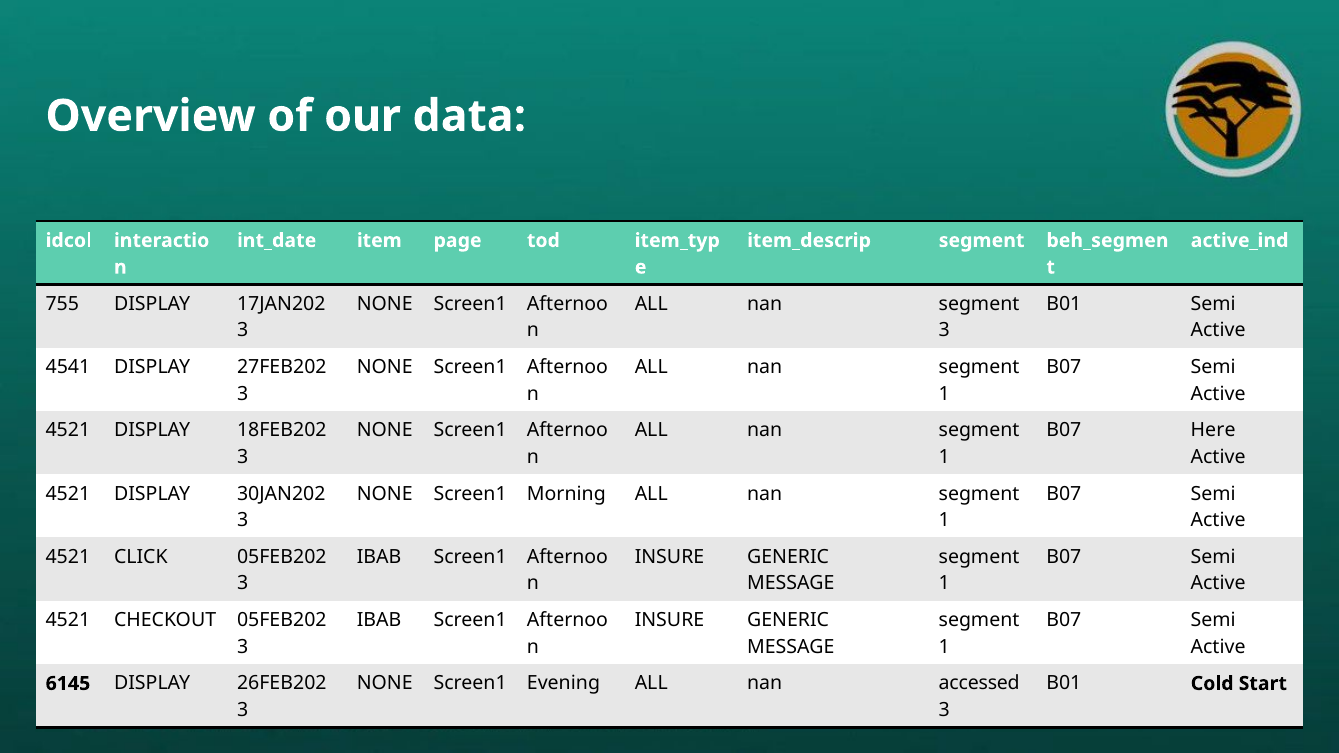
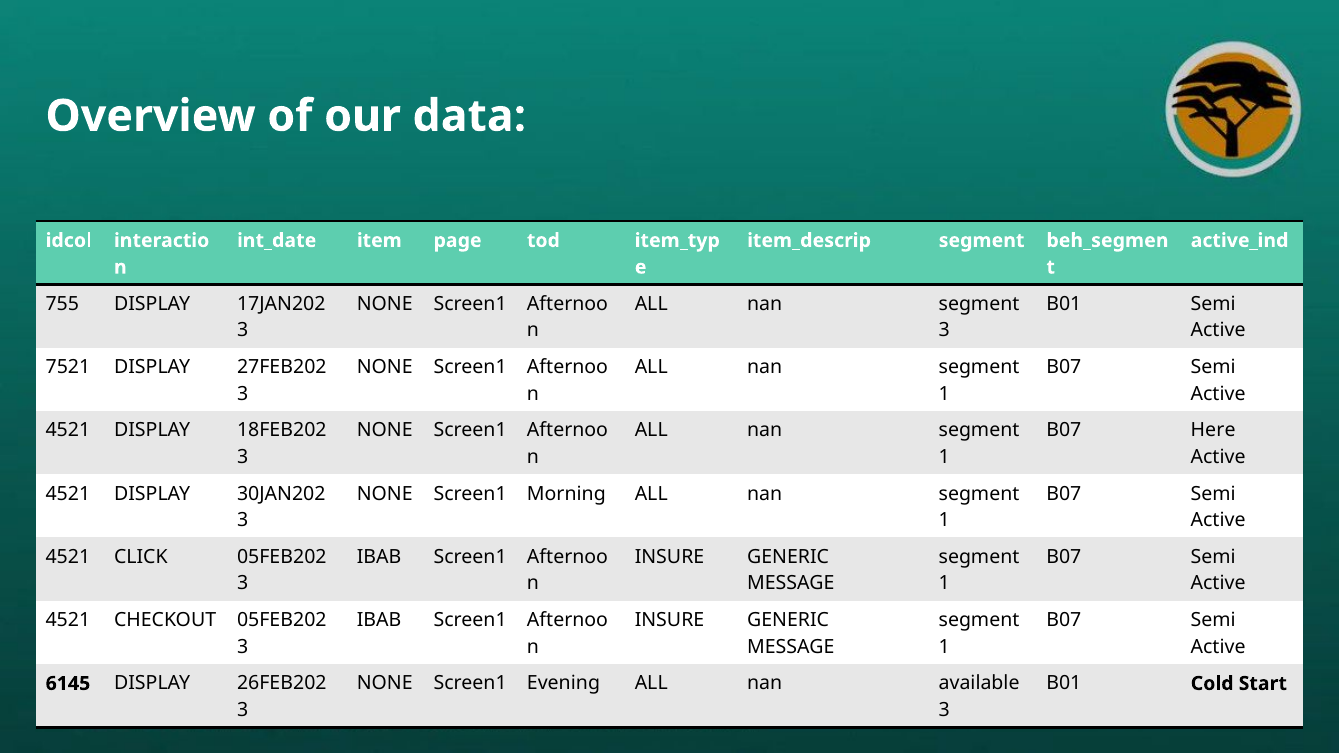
4541: 4541 -> 7521 (68, 367)
accessed: accessed -> available (979, 684)
